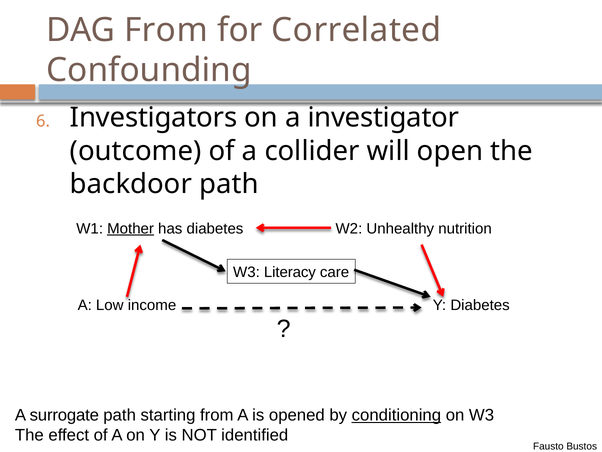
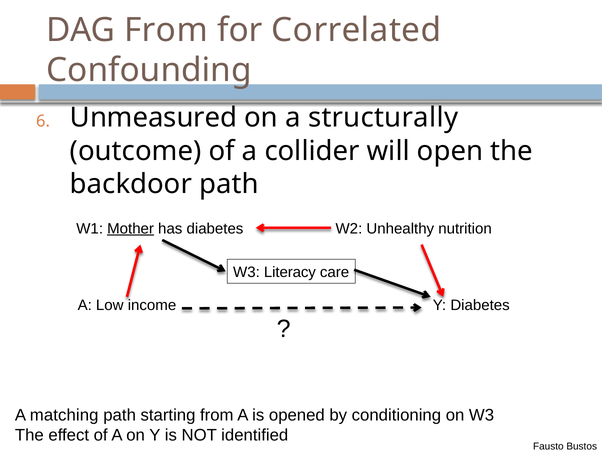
Investigators: Investigators -> Unmeasured (154, 118)
investigator: investigator -> structurally (383, 118)
surrogate: surrogate -> matching (64, 415)
conditioning underline: present -> none (396, 415)
